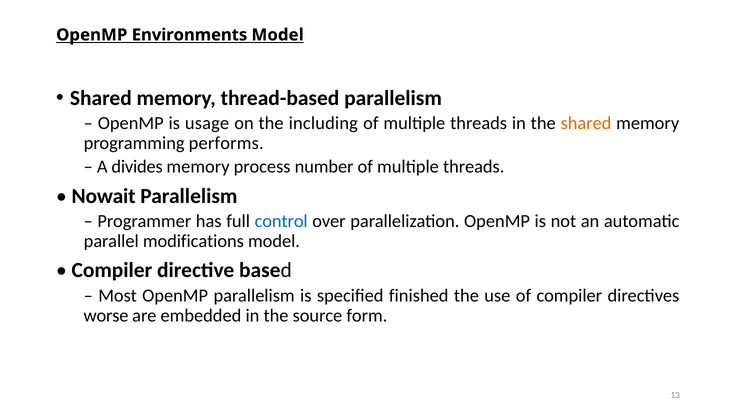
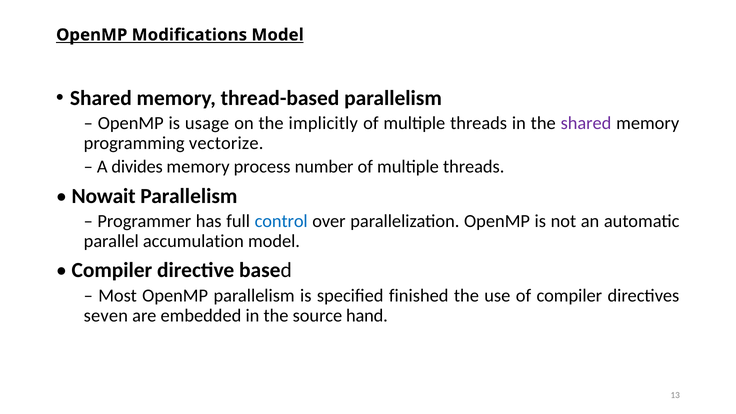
Environments: Environments -> Modifications (189, 35)
including: including -> implicitly (323, 123)
shared colour: orange -> purple (586, 123)
performs: performs -> vectorize (226, 143)
modifications: modifications -> accumulation (193, 241)
worse: worse -> seven (106, 316)
form: form -> hand (367, 316)
